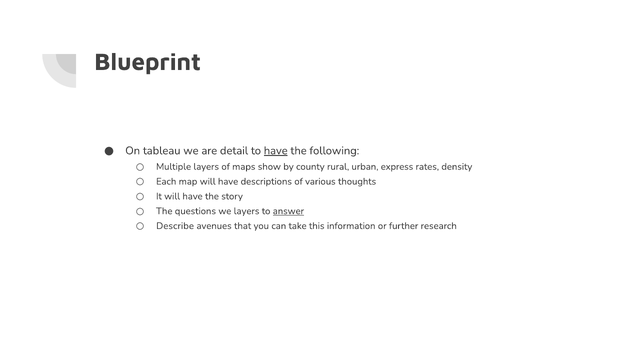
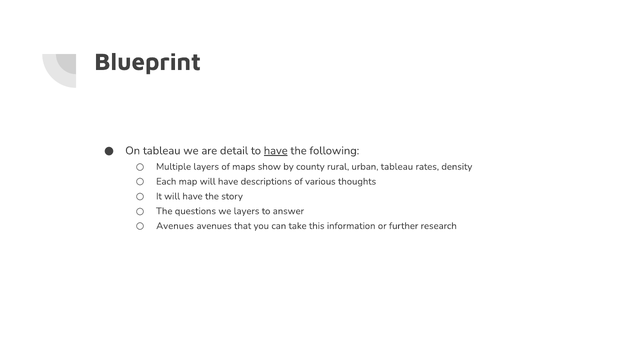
urban express: express -> tableau (397, 166)
answer underline: present -> none (288, 211)
Describe: Describe -> Avenues (175, 226)
